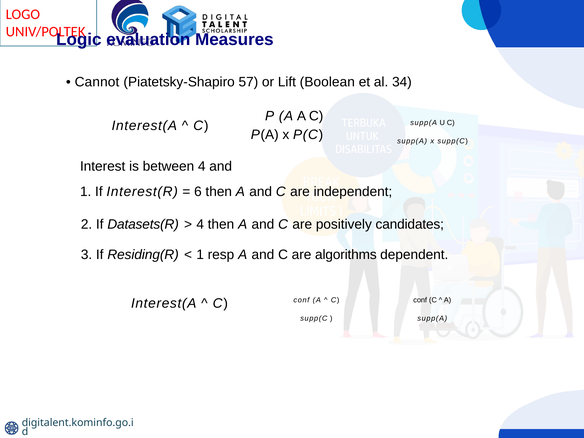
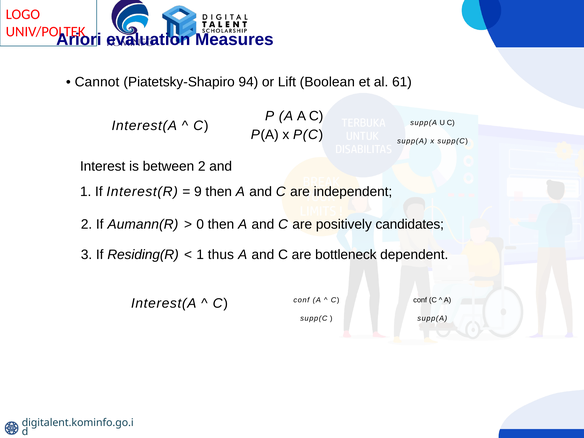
Logic: Logic -> Ariori (79, 40)
57: 57 -> 94 (248, 82)
34: 34 -> 61 (402, 82)
between 4: 4 -> 2 (202, 166)
6: 6 -> 9 (198, 192)
Datasets(R: Datasets(R -> Aumann(R (143, 224)
4: 4 -> 0 (200, 224)
resp: resp -> thus (221, 255)
algorithms: algorithms -> bottleneck (346, 255)
